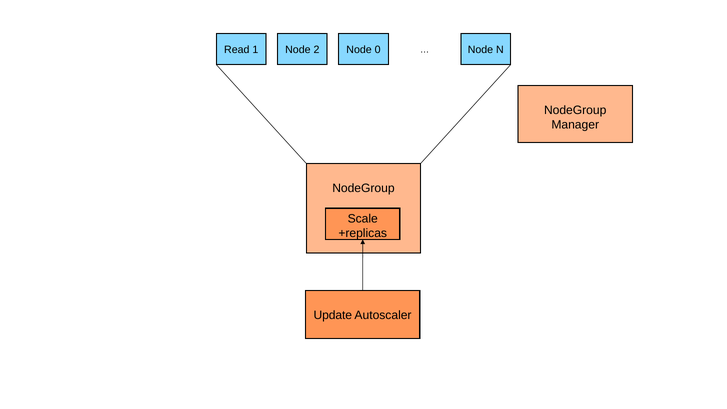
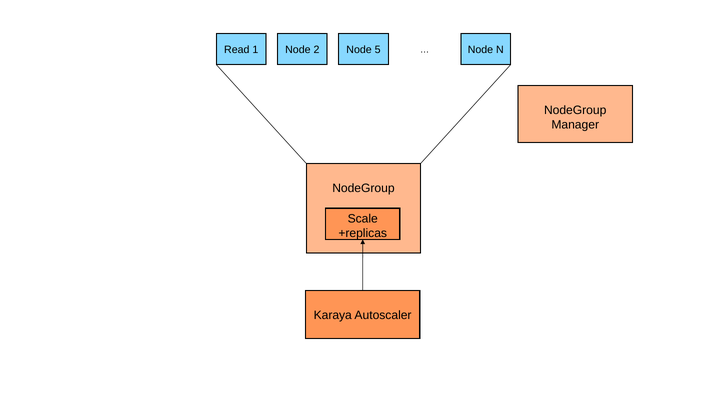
0: 0 -> 5 (378, 50)
Update: Update -> Karaya (333, 315)
